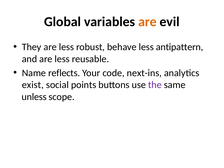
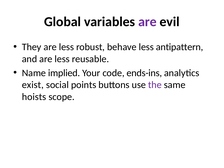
are colour: orange -> purple (147, 22)
reflects: reflects -> implied (64, 73)
next-ins: next-ins -> ends-ins (144, 73)
unless: unless -> hoists (34, 97)
